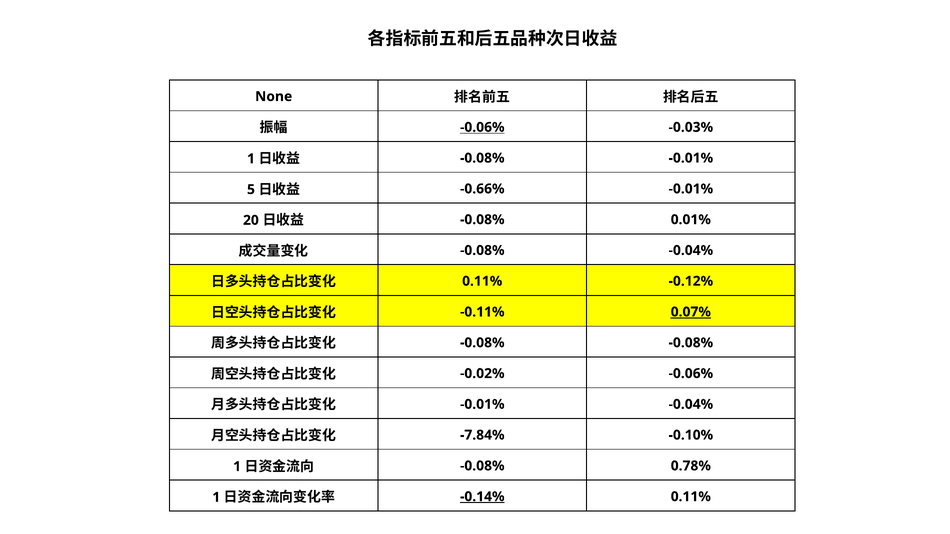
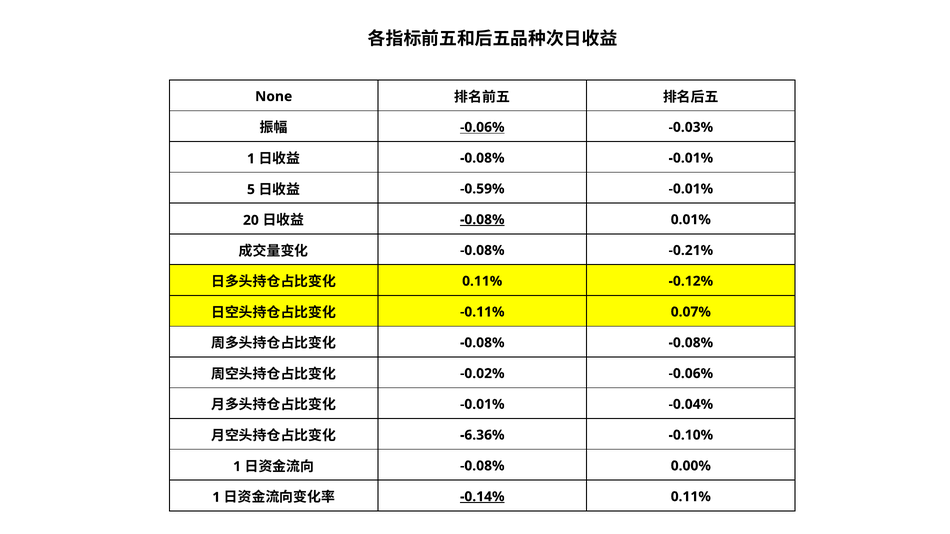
-0.66%: -0.66% -> -0.59% (482, 189)
-0.08% underline: none -> present (482, 220)
-0.08% -0.04%: -0.04% -> -0.21% (691, 251)
0.07% underline: present -> none (691, 312)
-7.84%: -7.84% -> -6.36% (482, 435)
0.78%: 0.78% -> 0.00% (691, 466)
